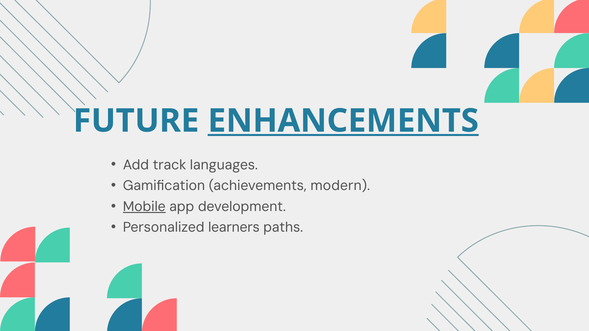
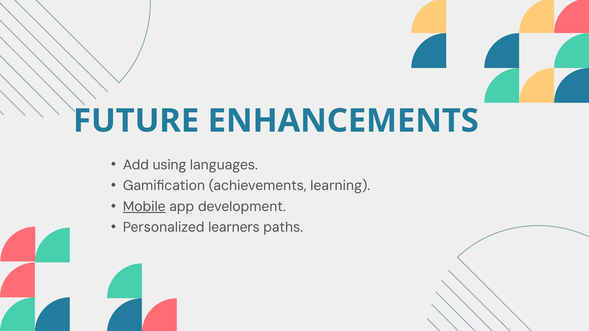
ENHANCEMENTS underline: present -> none (343, 121)
track: track -> using (169, 165)
modern: modern -> learning (340, 186)
